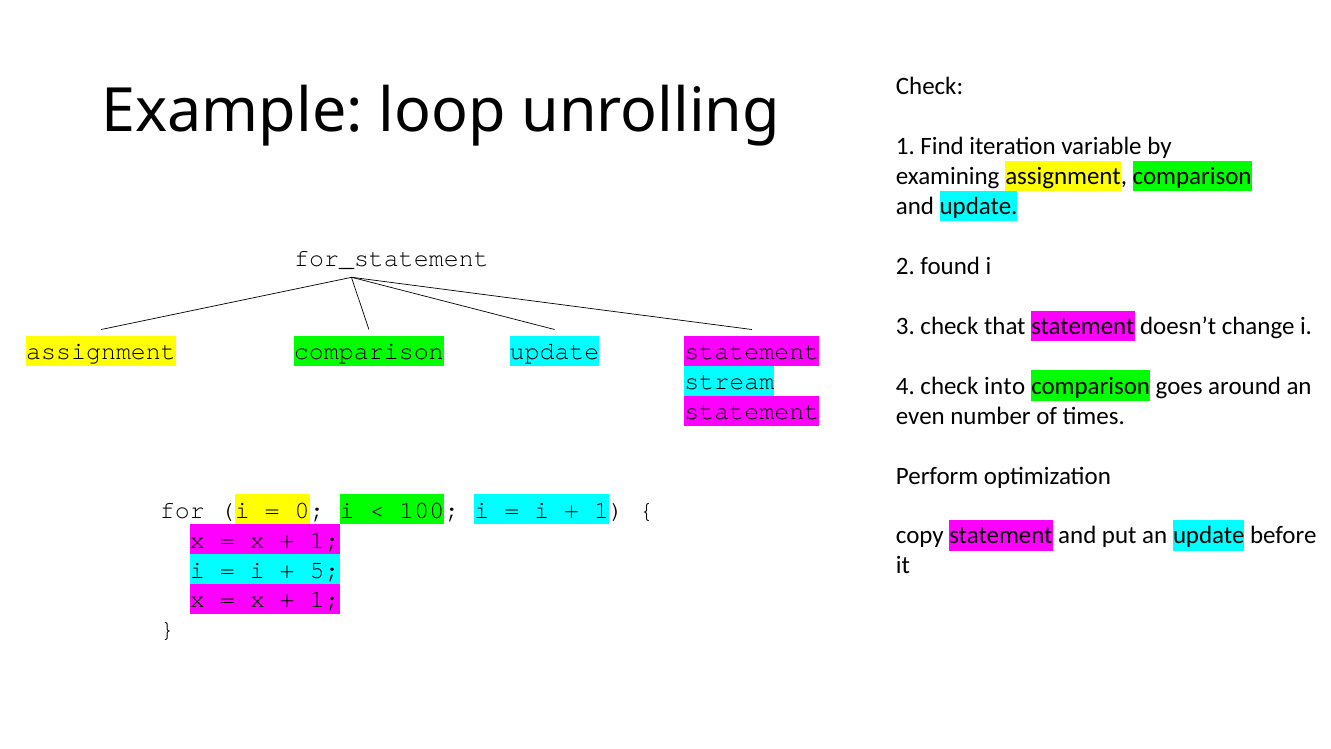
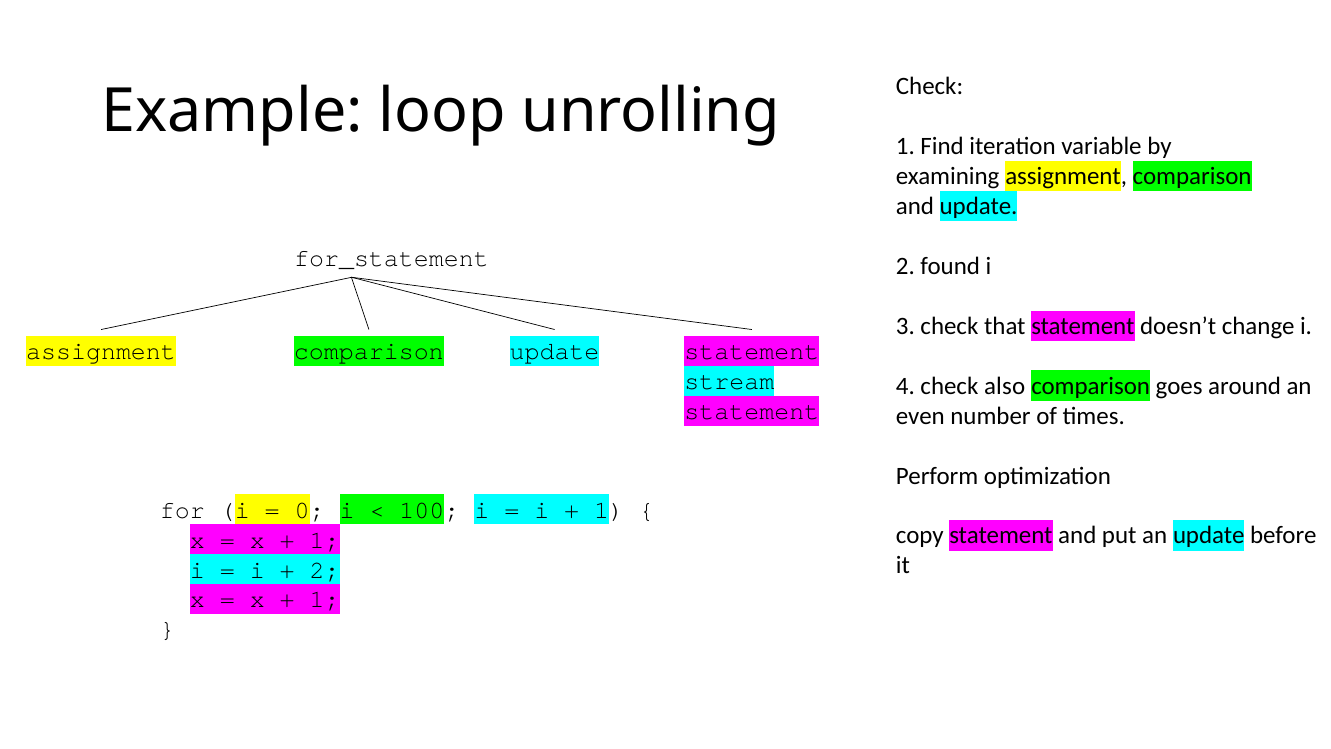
into: into -> also (1005, 386)
5: 5 -> 2 (325, 570)
